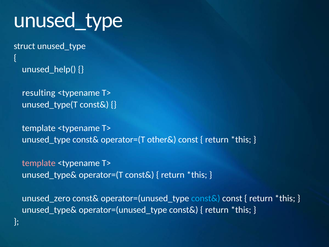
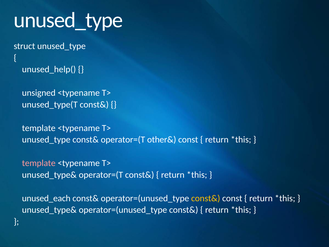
resulting: resulting -> unsigned (39, 93)
unused_zero: unused_zero -> unused_each (46, 198)
const& colour: light blue -> yellow (206, 198)
